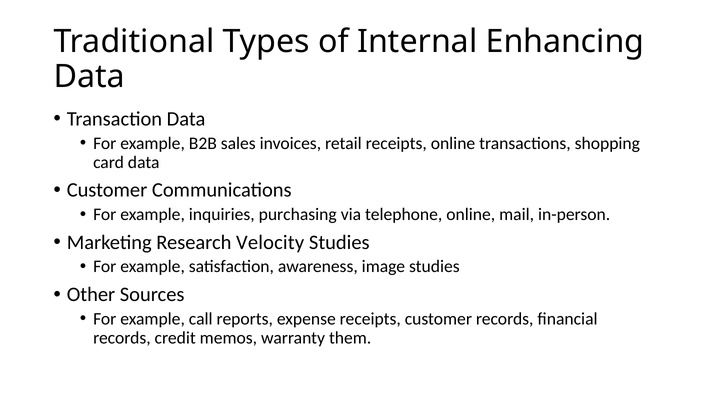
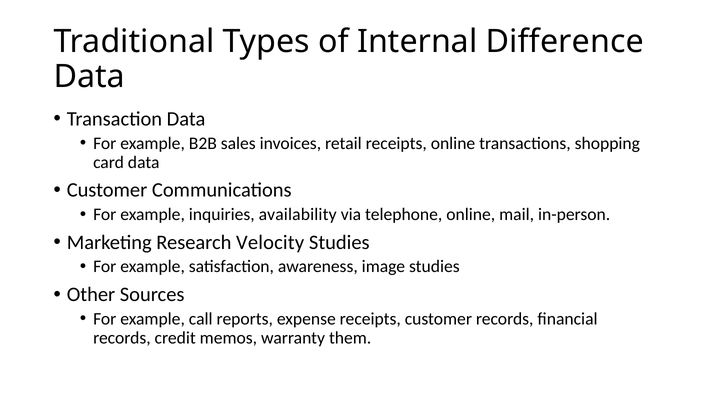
Enhancing: Enhancing -> Difference (565, 42)
purchasing: purchasing -> availability (298, 214)
